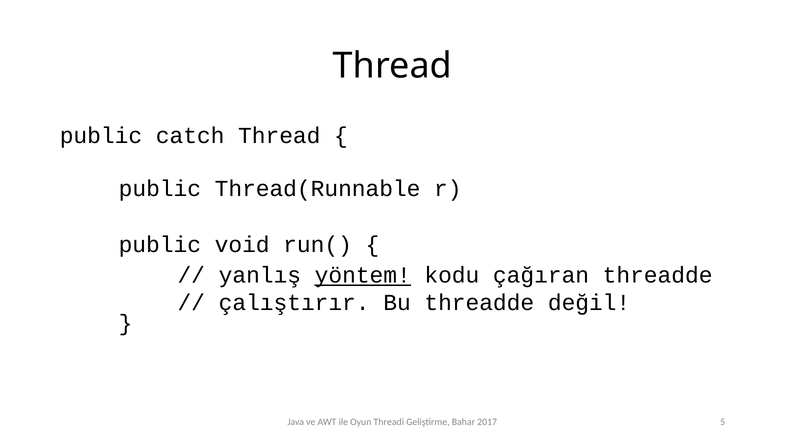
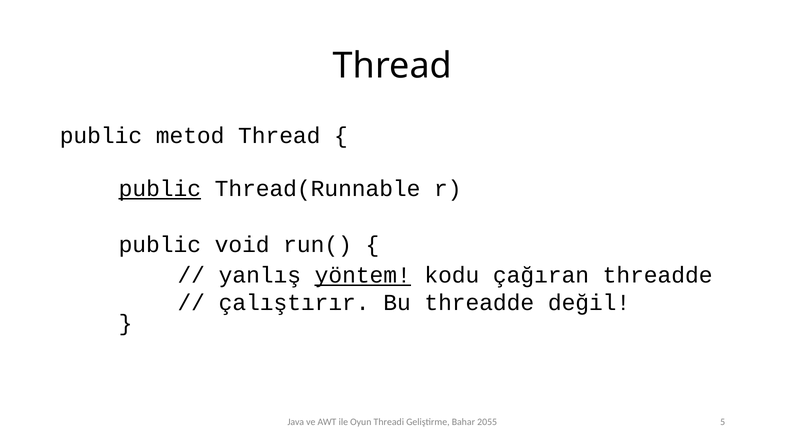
catch: catch -> metod (190, 136)
public underline: none -> present (160, 189)
2017: 2017 -> 2055 (487, 422)
